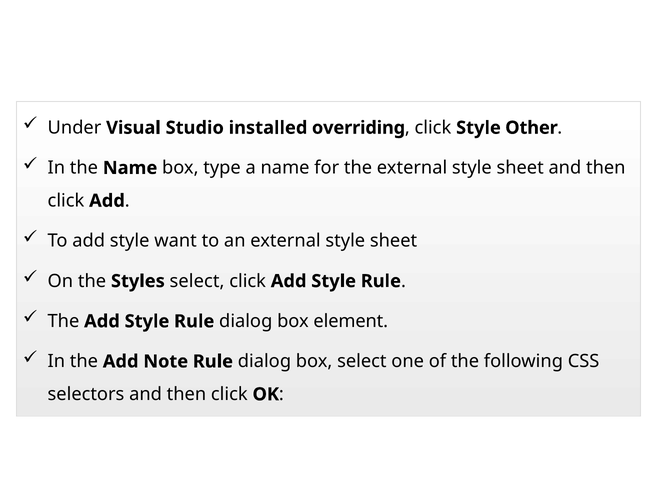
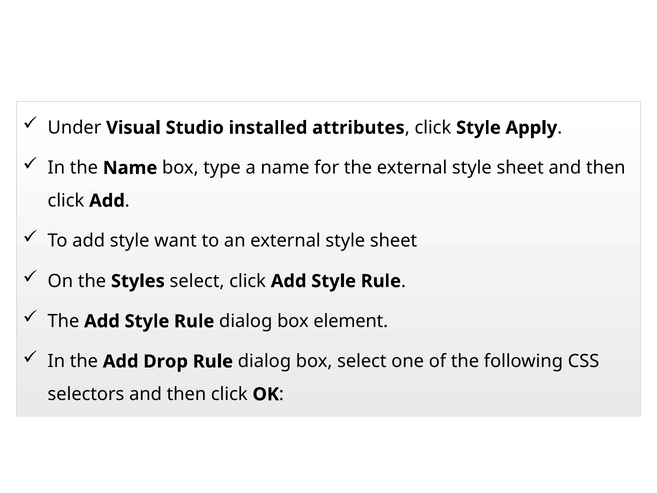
overriding: overriding -> attributes (358, 128)
Other: Other -> Apply (531, 128)
Note: Note -> Drop (166, 361)
